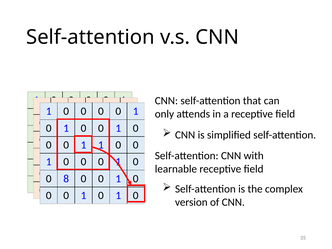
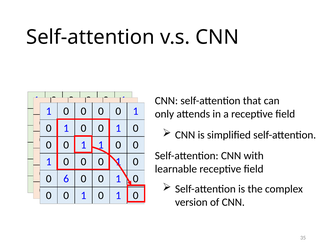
8: 8 -> 6 (66, 179)
